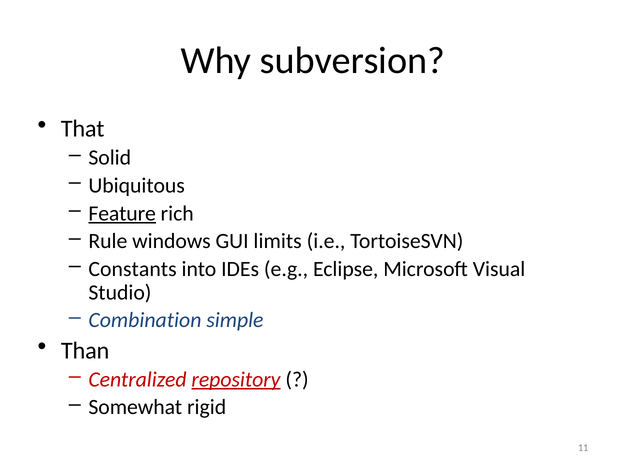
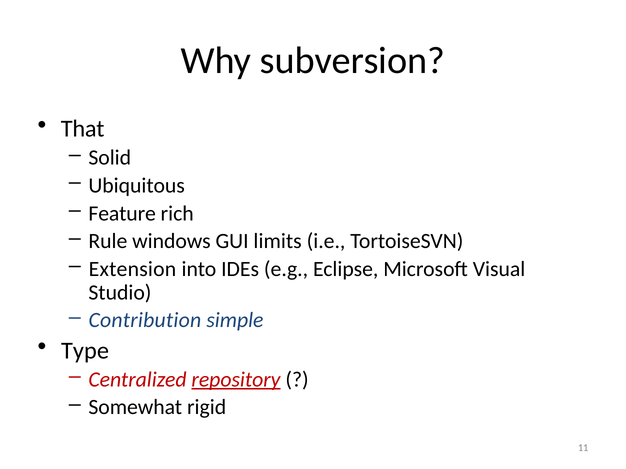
Feature underline: present -> none (122, 214)
Constants: Constants -> Extension (132, 269)
Combination: Combination -> Contribution (145, 321)
Than: Than -> Type (85, 351)
